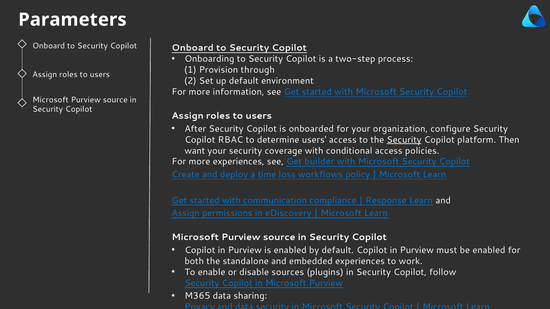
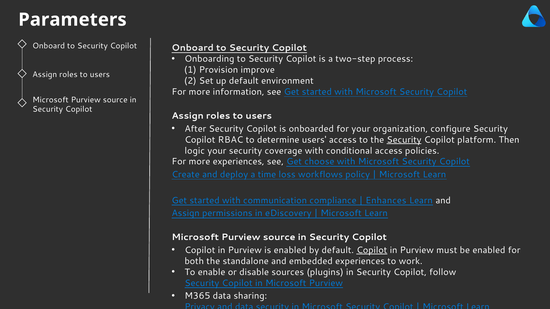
through: through -> improve (258, 70)
want: want -> logic (195, 151)
builder: builder -> choose (319, 162)
Response: Response -> Enhances (386, 201)
Copilot underline: none -> present (372, 250)
